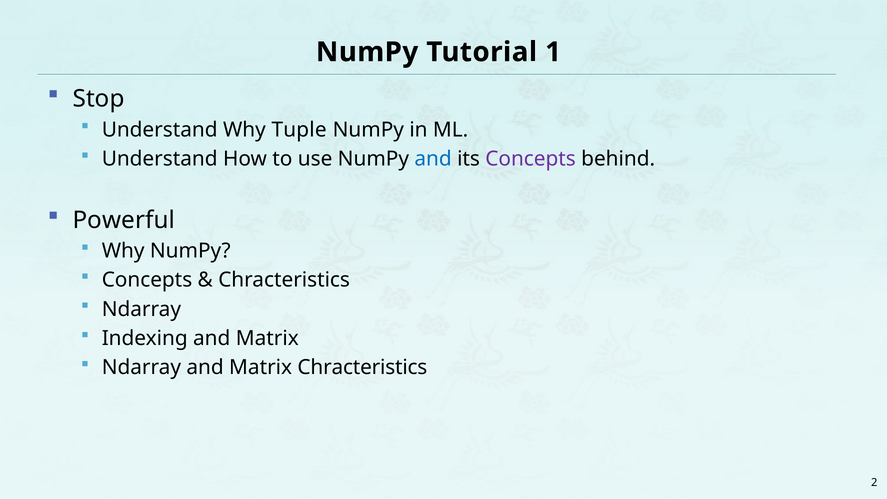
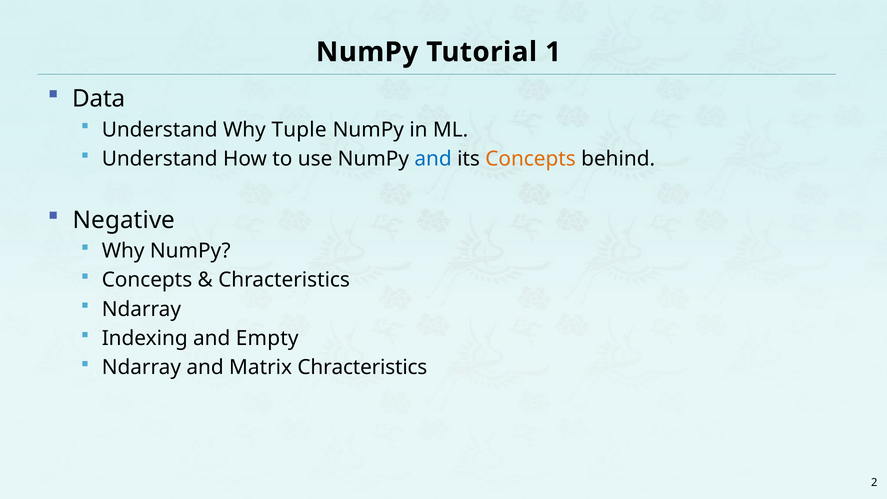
Stop: Stop -> Data (99, 99)
Concepts colour: purple -> orange (531, 159)
Powerful: Powerful -> Negative (124, 220)
Indexing and Matrix: Matrix -> Empty (267, 338)
